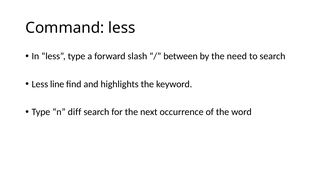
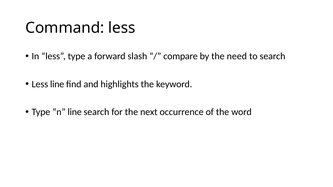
between: between -> compare (181, 56)
n diff: diff -> line (75, 112)
